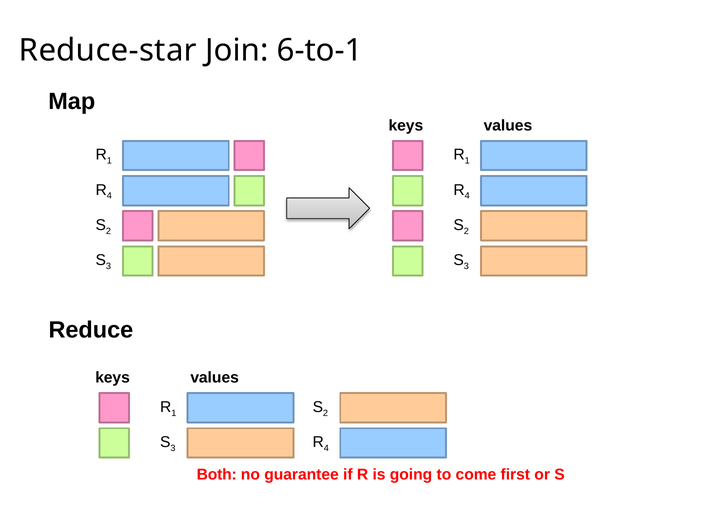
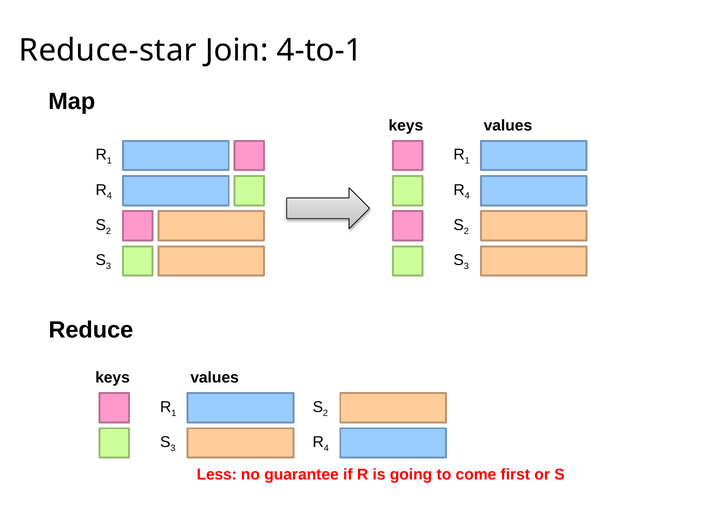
6-to-1: 6-to-1 -> 4-to-1 (320, 51)
Both: Both -> Less (217, 475)
